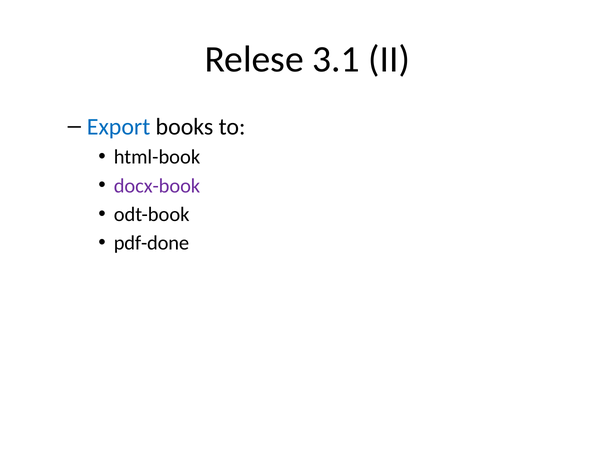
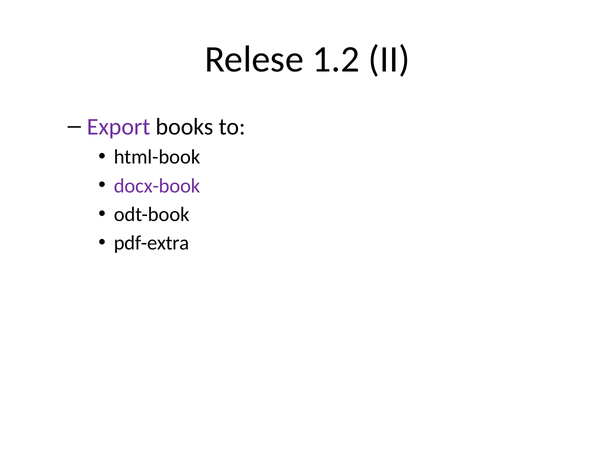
3.1: 3.1 -> 1.2 (336, 60)
Export colour: blue -> purple (119, 127)
pdf-done: pdf-done -> pdf-extra (151, 243)
